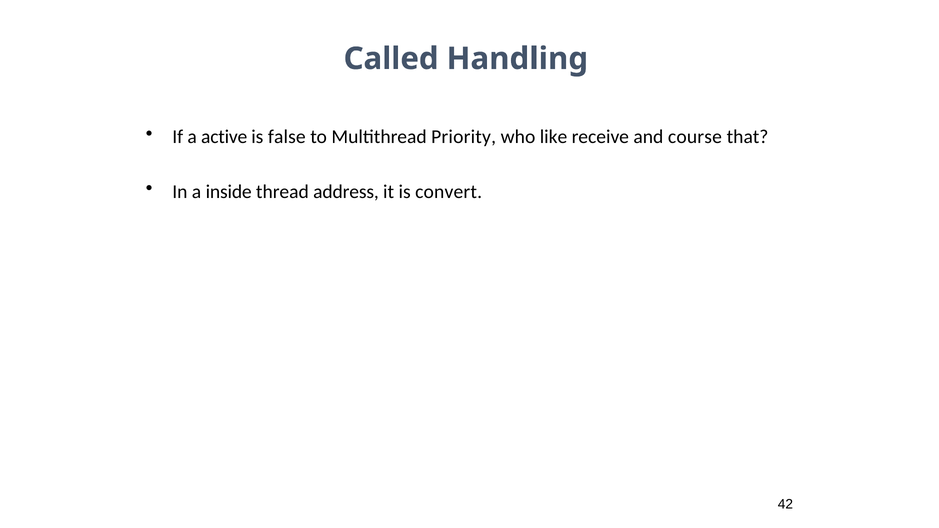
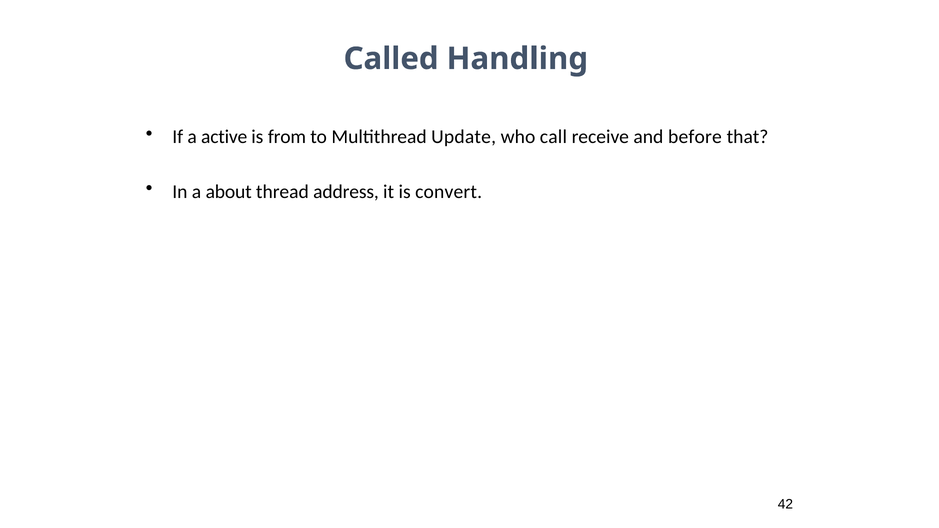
false: false -> from (287, 137)
Priority: Priority -> Update (464, 137)
like: like -> call (553, 137)
course: course -> before (695, 137)
inside: inside -> about (229, 192)
